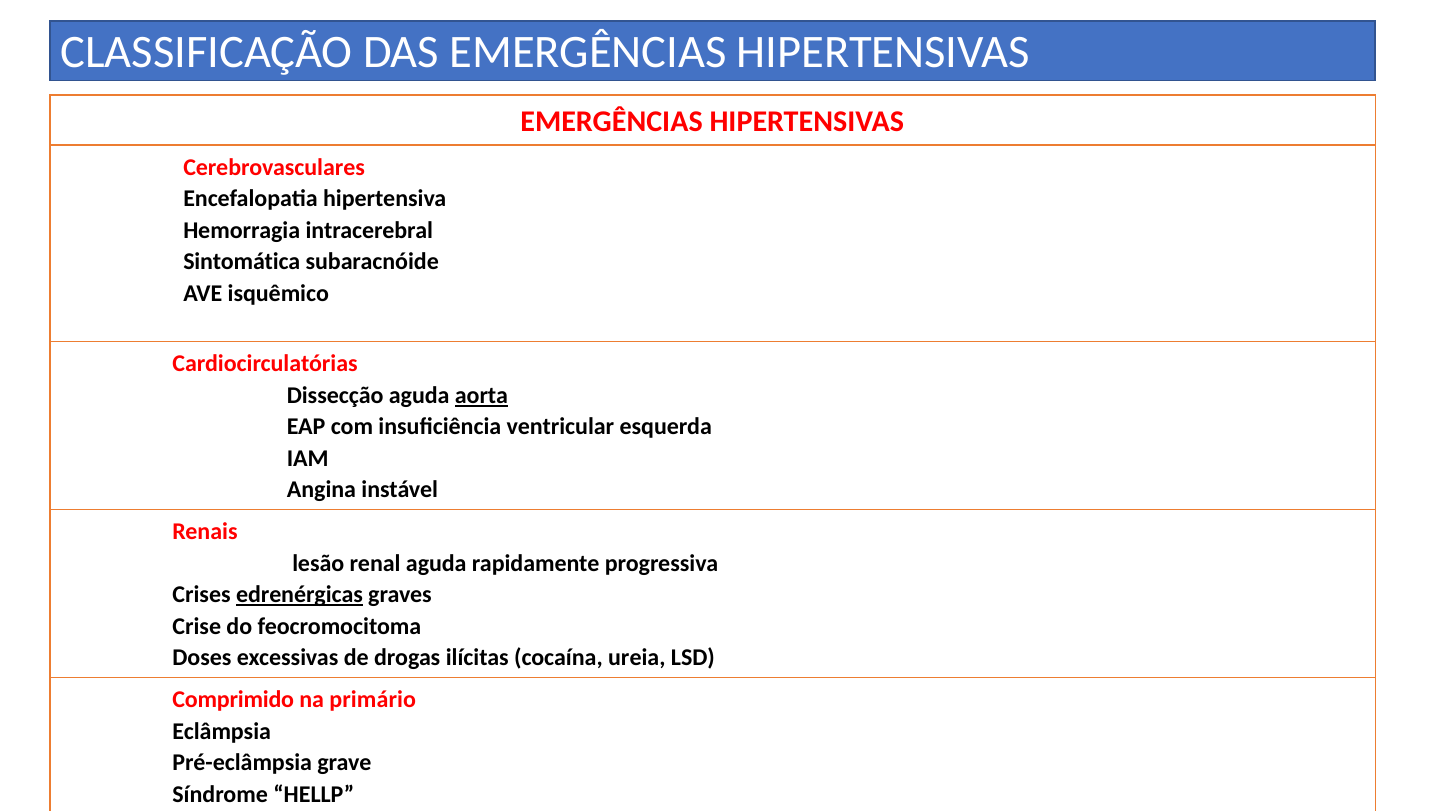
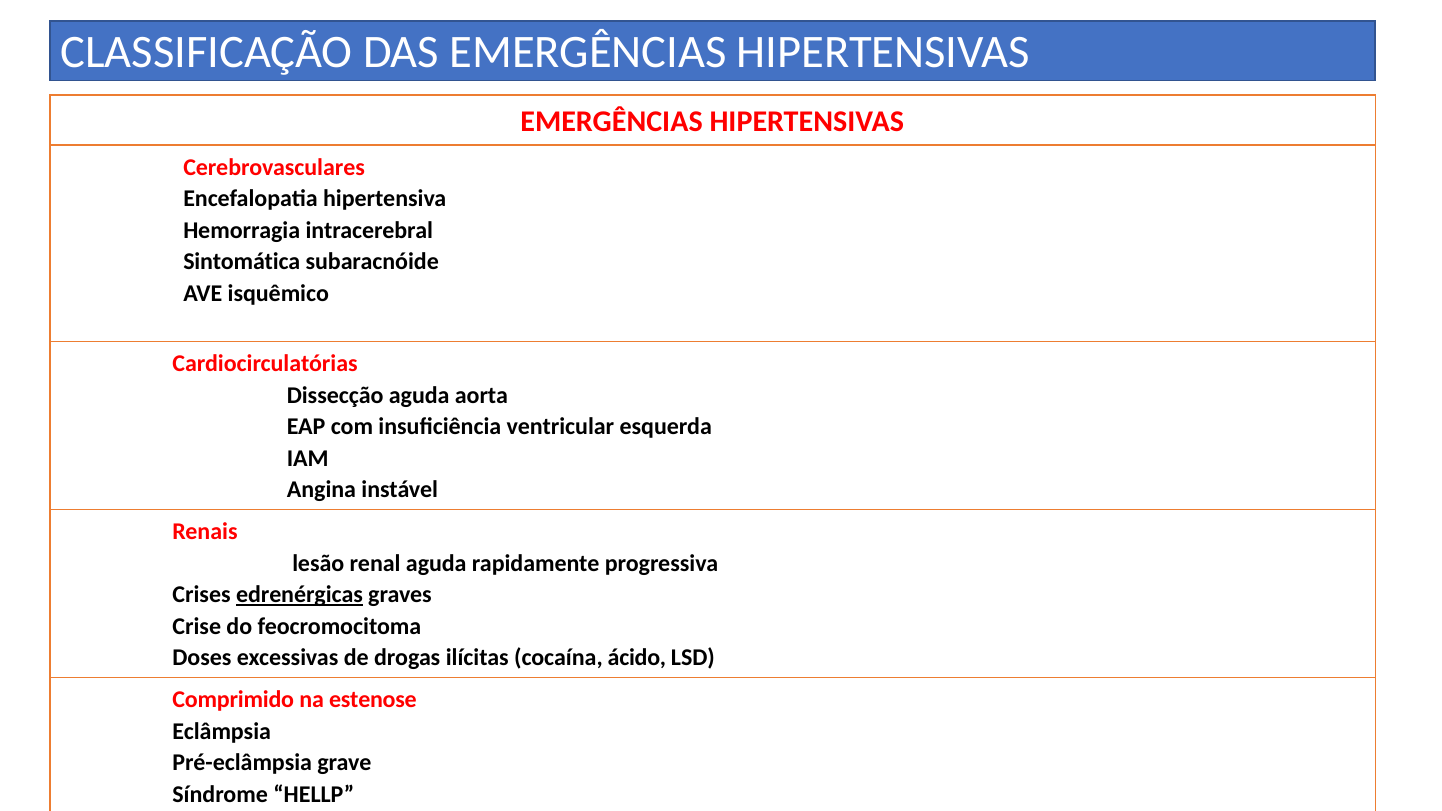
aorta underline: present -> none (481, 396)
ureia: ureia -> ácido (637, 658)
primário: primário -> estenose (373, 700)
